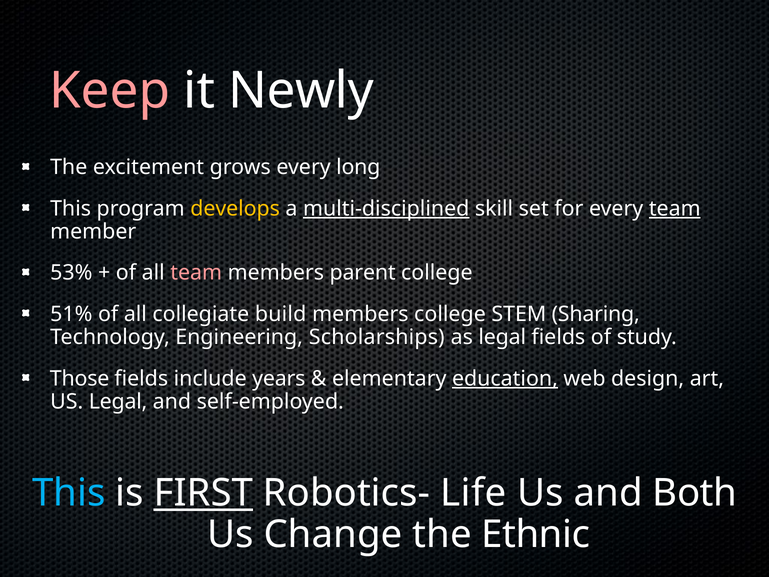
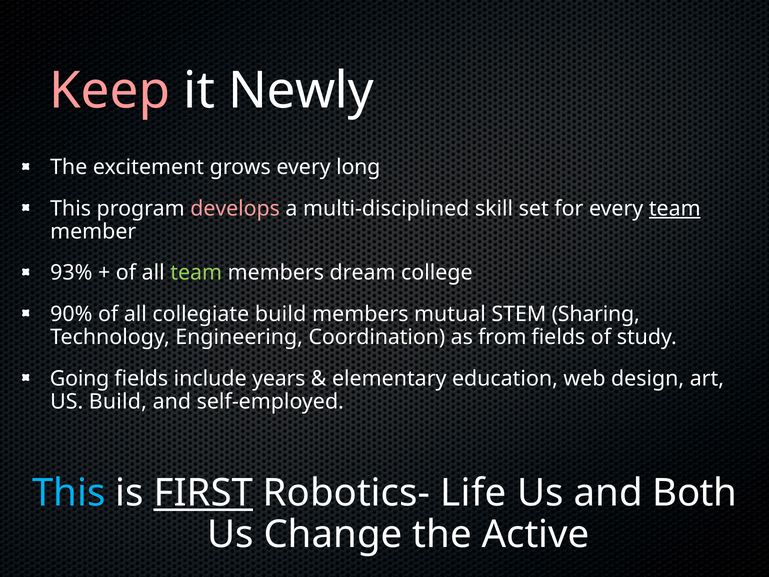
develops colour: yellow -> pink (235, 208)
multi-disciplined underline: present -> none (386, 208)
53%: 53% -> 93% (71, 273)
team colour: pink -> light green (196, 273)
parent: parent -> dream (363, 273)
51%: 51% -> 90% (71, 314)
members college: college -> mutual (450, 314)
Scholarships: Scholarships -> Coordination (377, 337)
as legal: legal -> from (502, 337)
Those: Those -> Going (80, 378)
education underline: present -> none (505, 378)
US Legal: Legal -> Build (118, 401)
Ethnic: Ethnic -> Active (536, 534)
